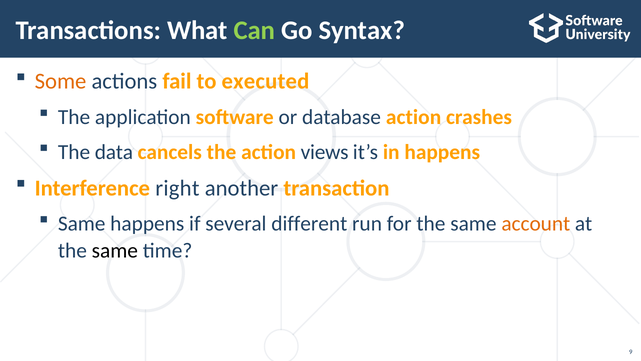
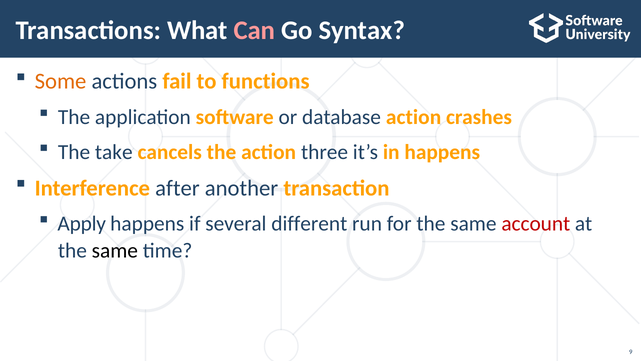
Can colour: light green -> pink (254, 30)
executed: executed -> functions (266, 81)
data: data -> take (114, 152)
views: views -> three (325, 152)
right: right -> after (177, 188)
Same: Same -> Apply (82, 223)
account colour: orange -> red (536, 223)
